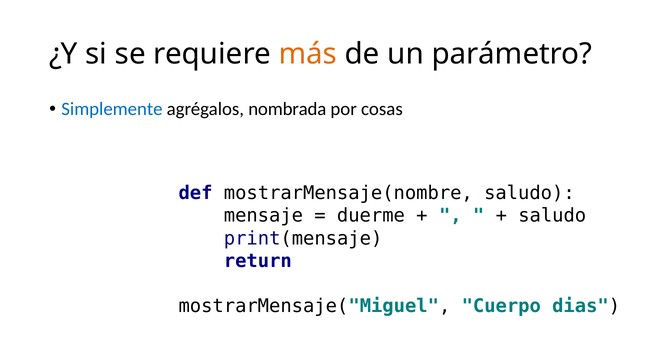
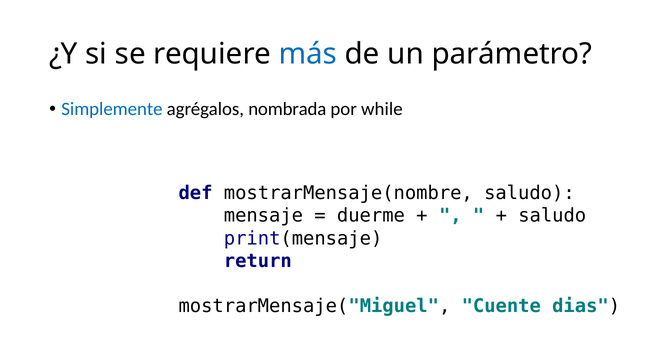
más colour: orange -> blue (308, 54)
cosas: cosas -> while (382, 109)
Cuerpo: Cuerpo -> Cuente (501, 306)
